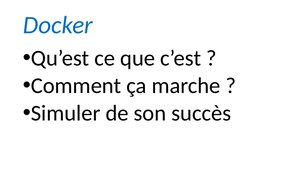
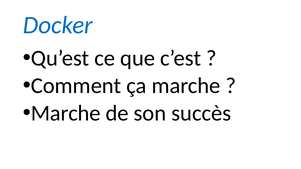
Simuler: Simuler -> Marche (66, 113)
